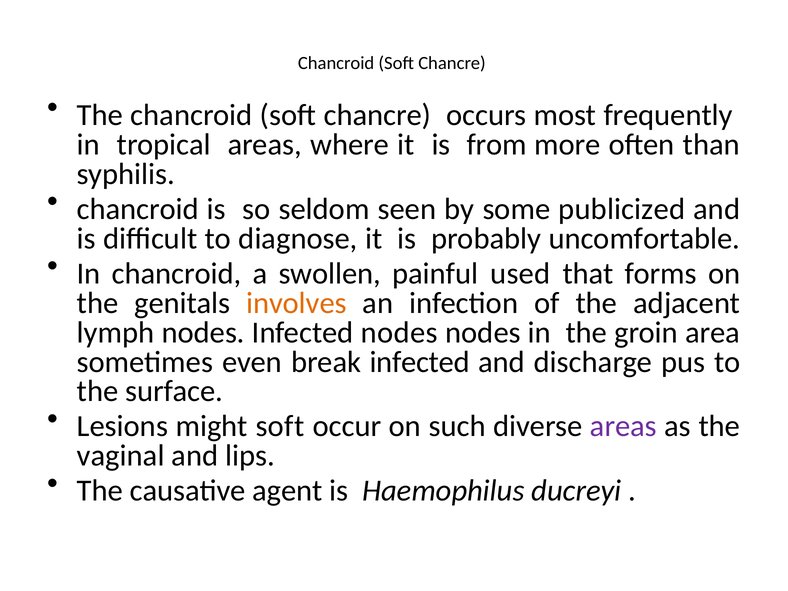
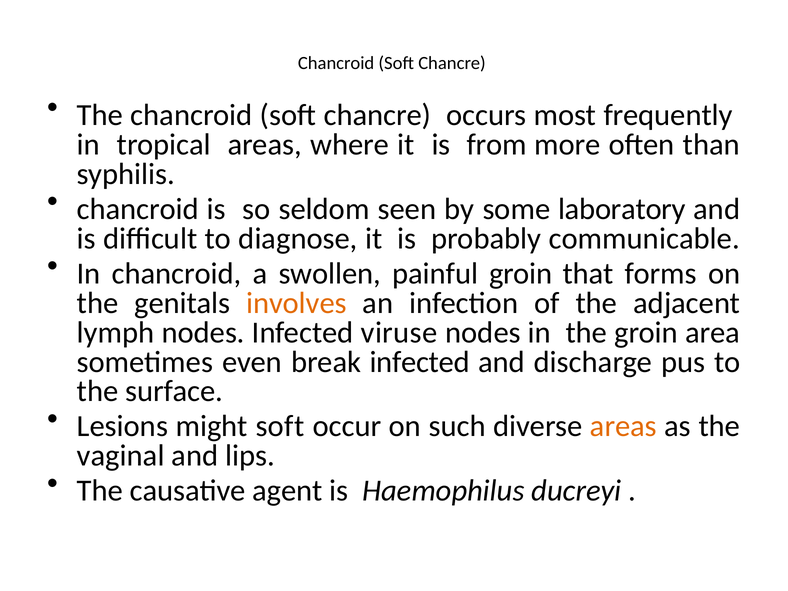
publicized: publicized -> laboratory (622, 209)
uncomfortable: uncomfortable -> communicable (644, 239)
painful used: used -> groin (521, 274)
Infected nodes: nodes -> viruse (399, 332)
areas colour: purple -> orange (623, 426)
